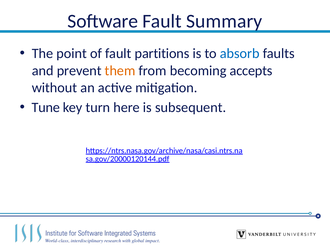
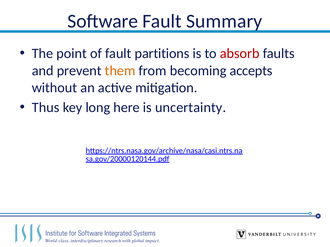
absorb colour: blue -> red (240, 54)
Tune: Tune -> Thus (46, 108)
turn: turn -> long (98, 108)
subsequent: subsequent -> uncertainty (191, 108)
